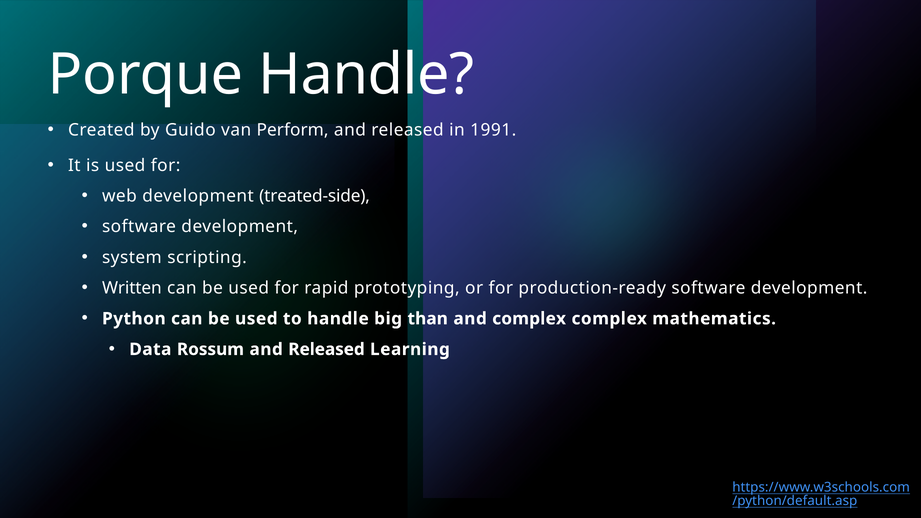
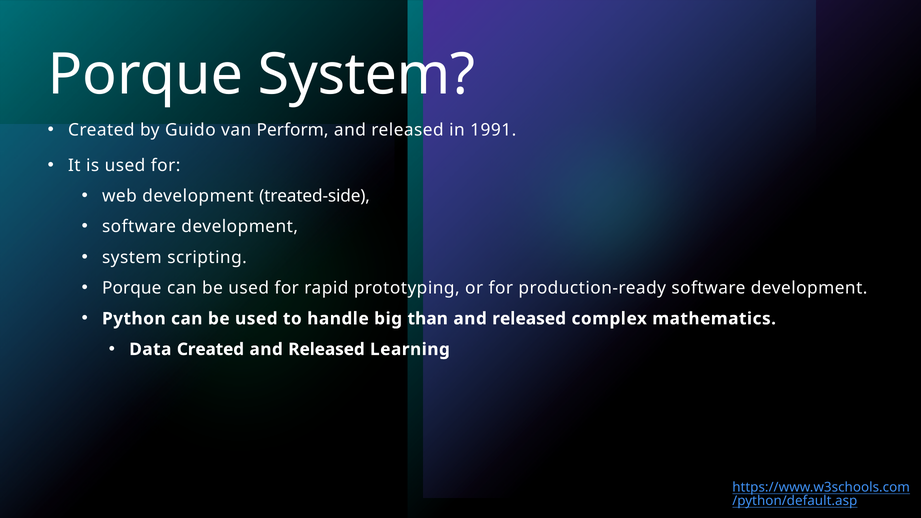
Porque Handle: Handle -> System (366, 75)
Written: Written -> Porque (132, 288)
complex: complex -> released (529, 319)
Data Rossum: Rossum -> Created (210, 349)
